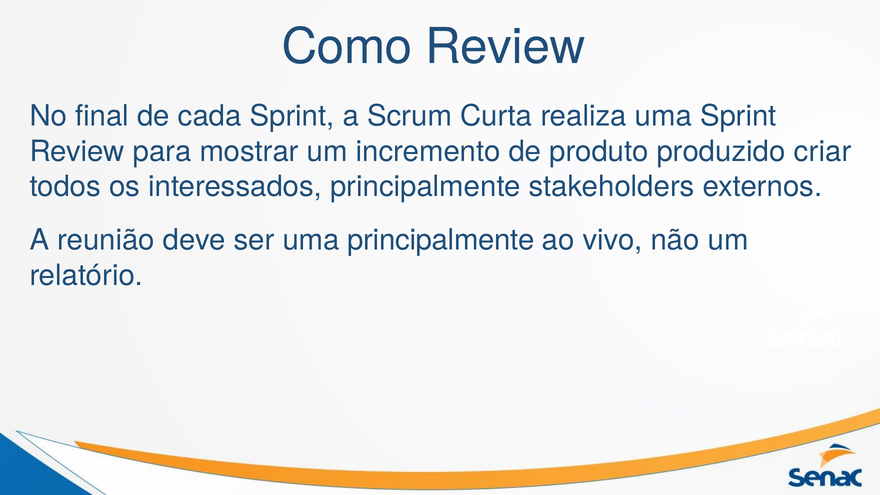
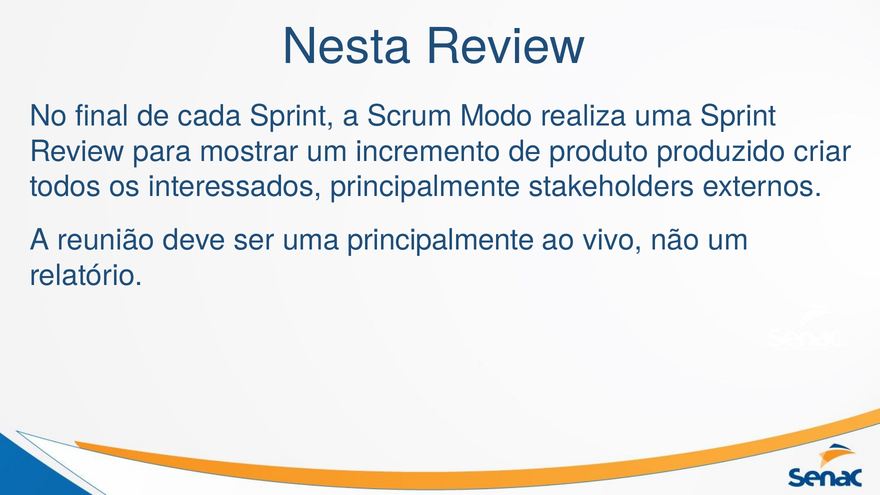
Como: Como -> Nesta (347, 47)
Curta: Curta -> Modo (496, 116)
